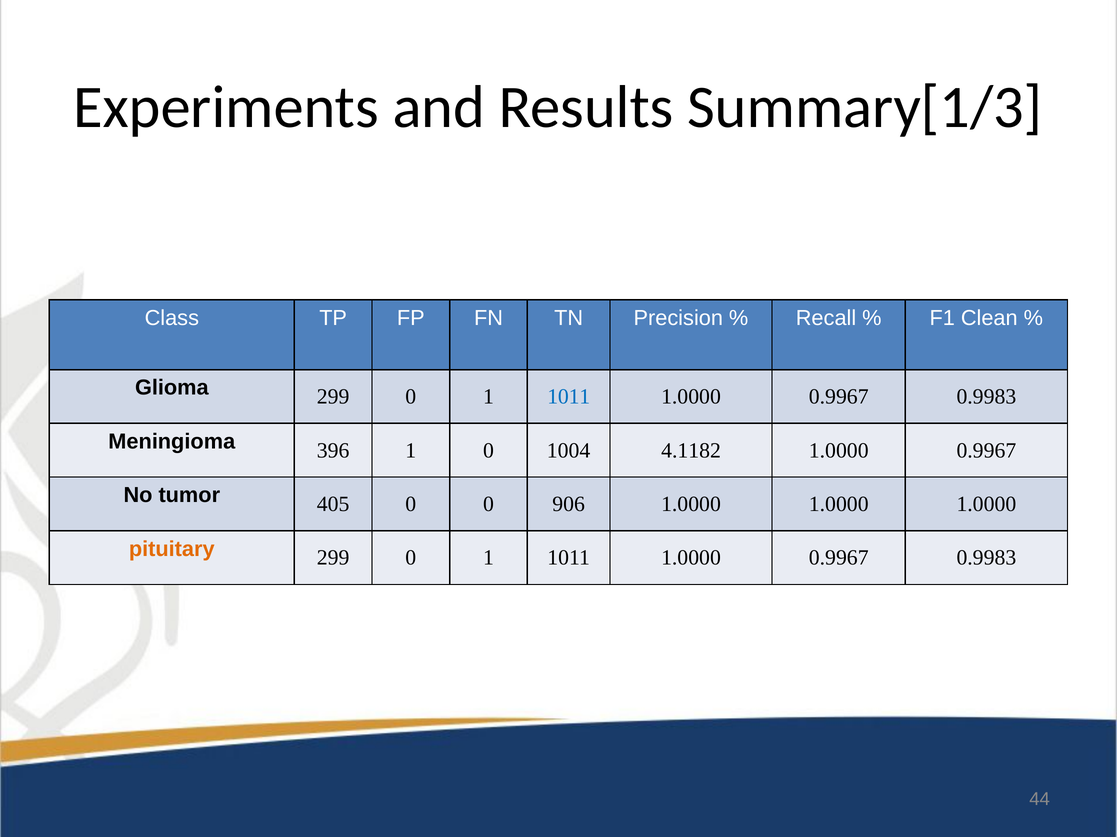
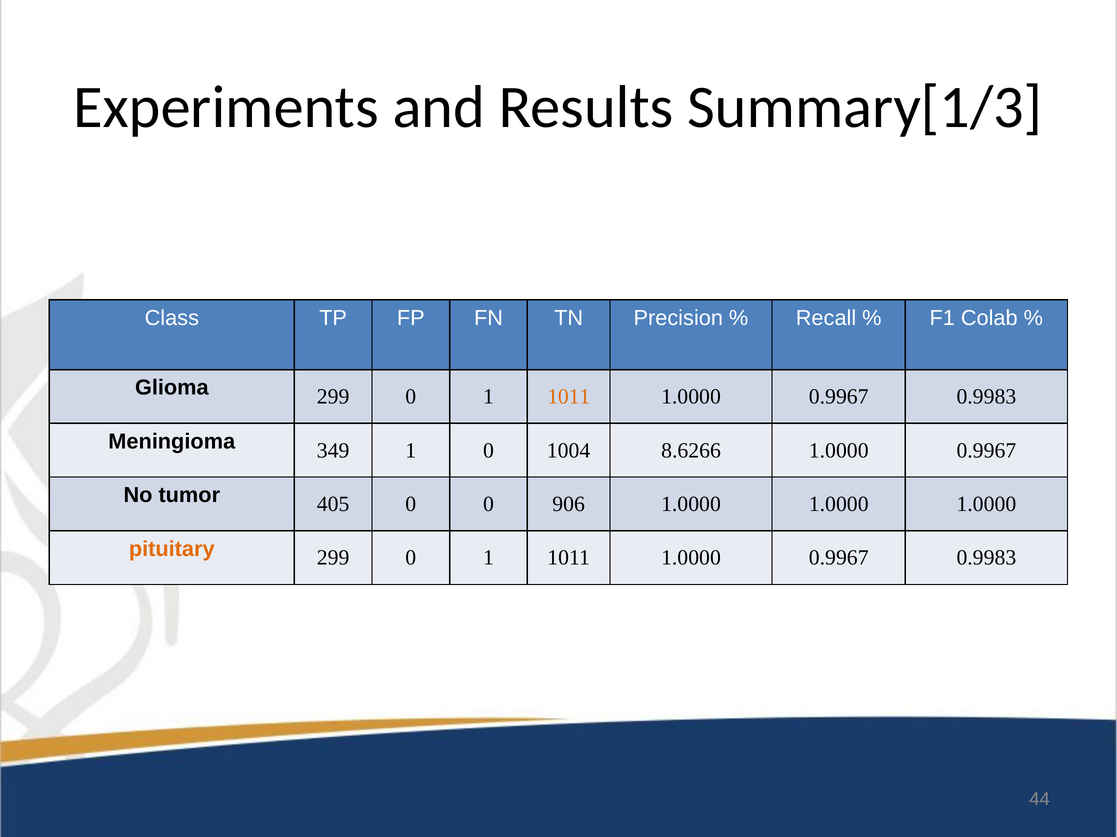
Clean: Clean -> Colab (989, 318)
1011 colour: blue -> orange (569, 397)
396: 396 -> 349 (333, 451)
4.1182: 4.1182 -> 8.6266 (691, 451)
